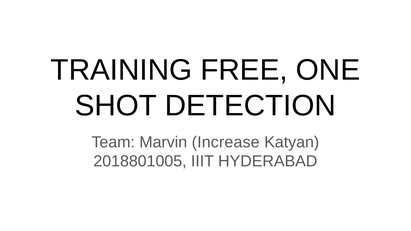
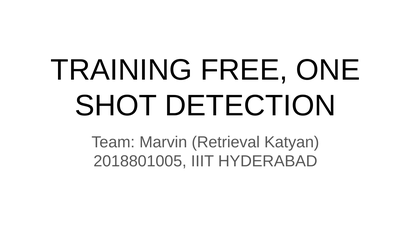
Increase: Increase -> Retrieval (226, 142)
